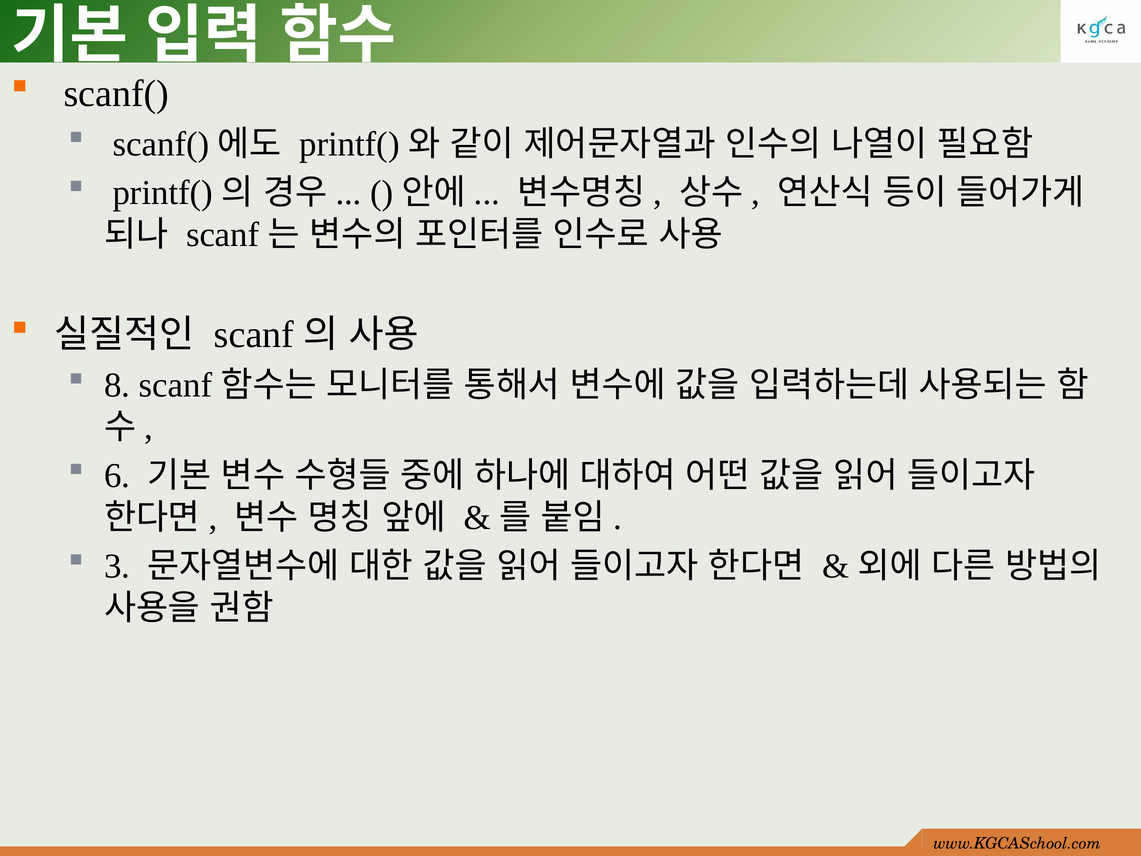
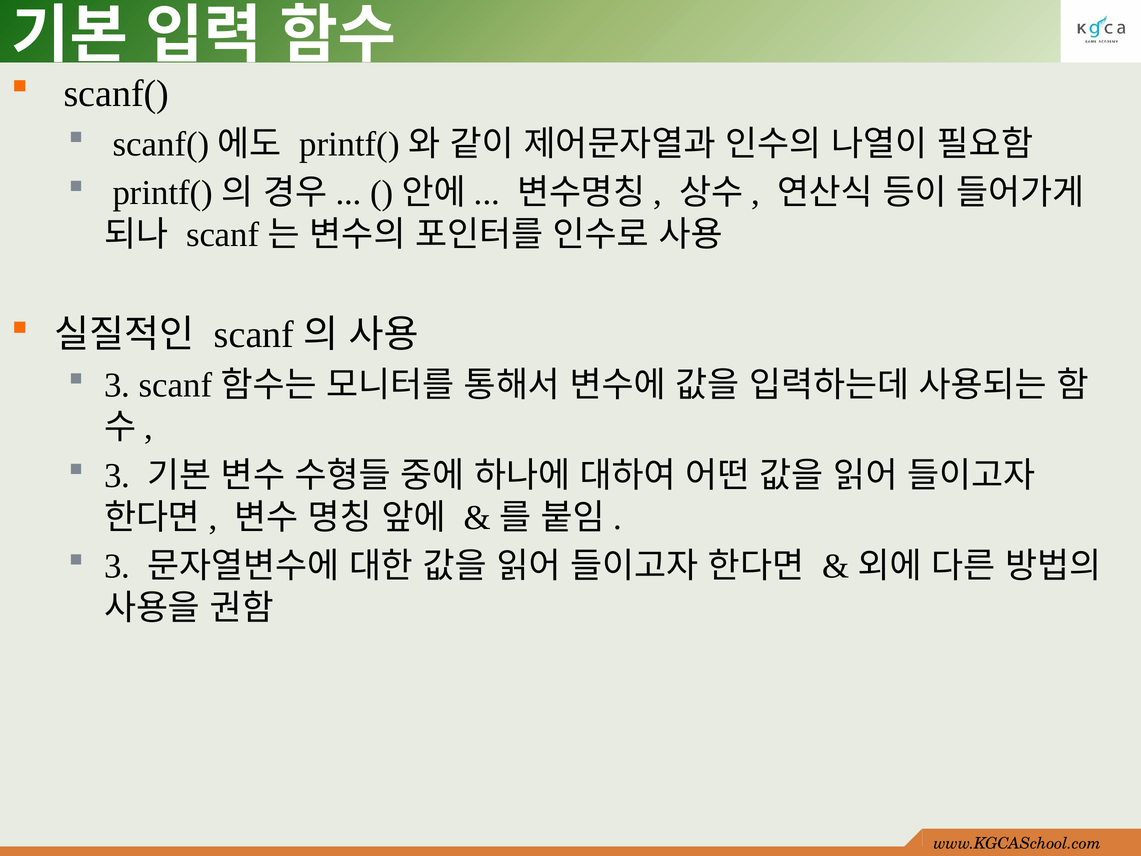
8: 8 -> 3 (117, 385)
6: 6 -> 3 (117, 476)
